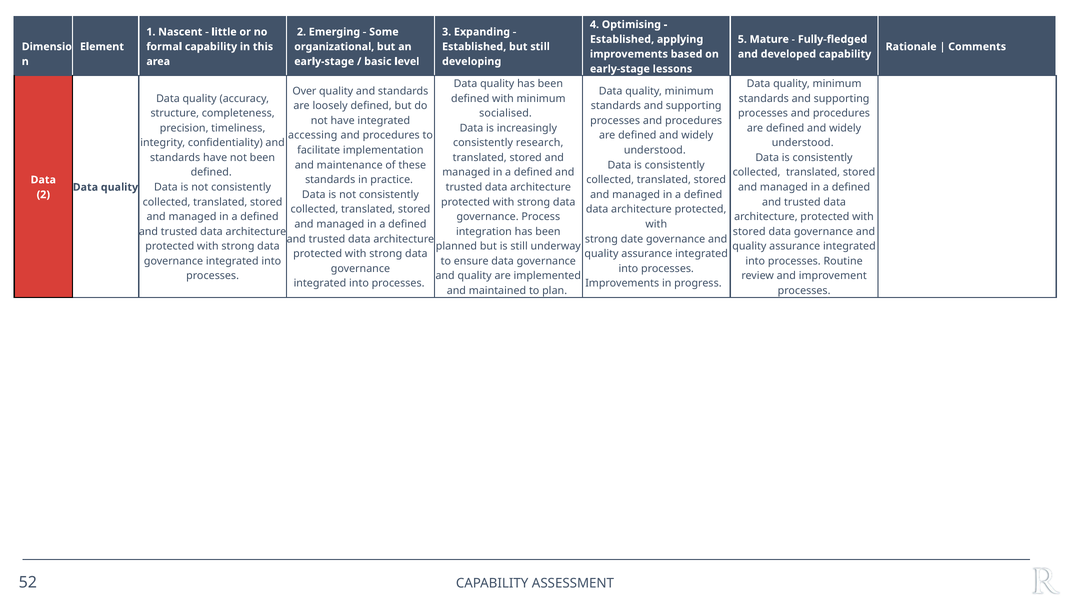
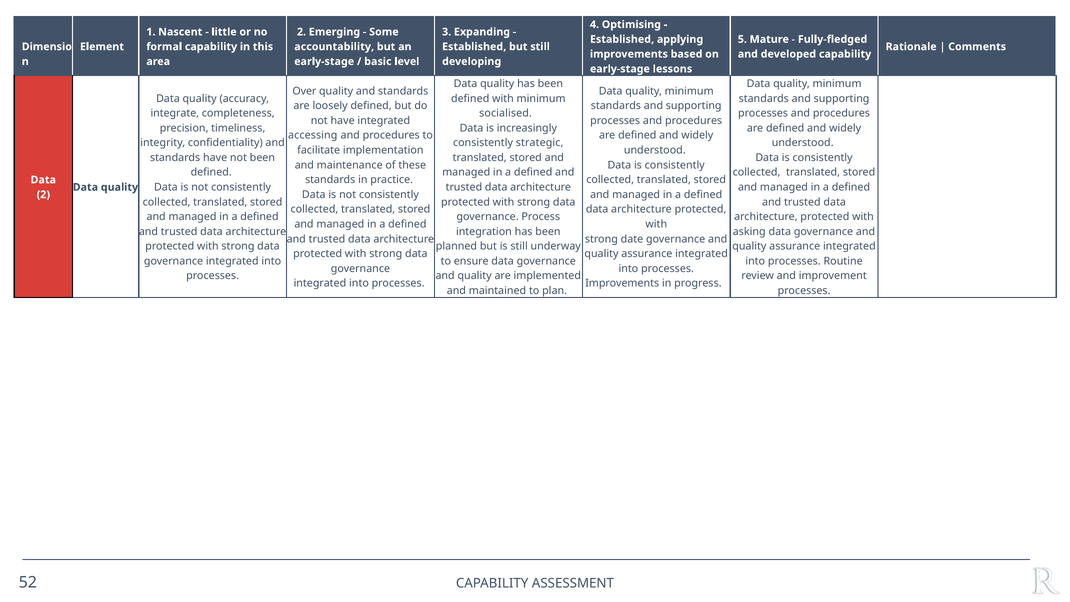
organizational: organizational -> accountability (334, 47)
structure: structure -> integrate (175, 113)
research: research -> strategic (540, 143)
stored: stored -> asking (749, 232)
